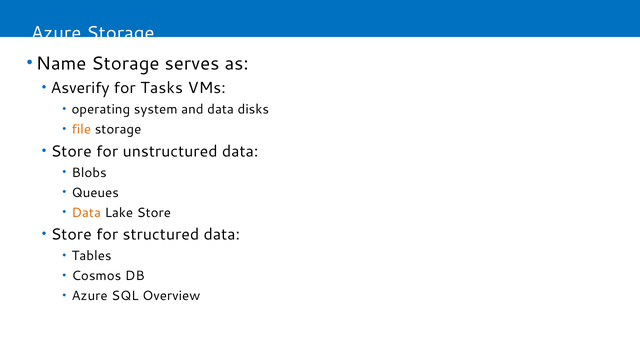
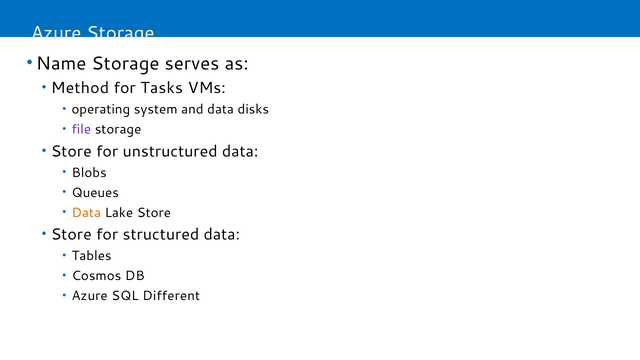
Asverify: Asverify -> Method (80, 88)
file colour: orange -> purple (81, 129)
Overview: Overview -> Different (171, 296)
